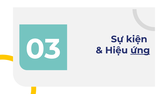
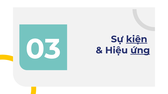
kiện underline: none -> present (137, 39)
